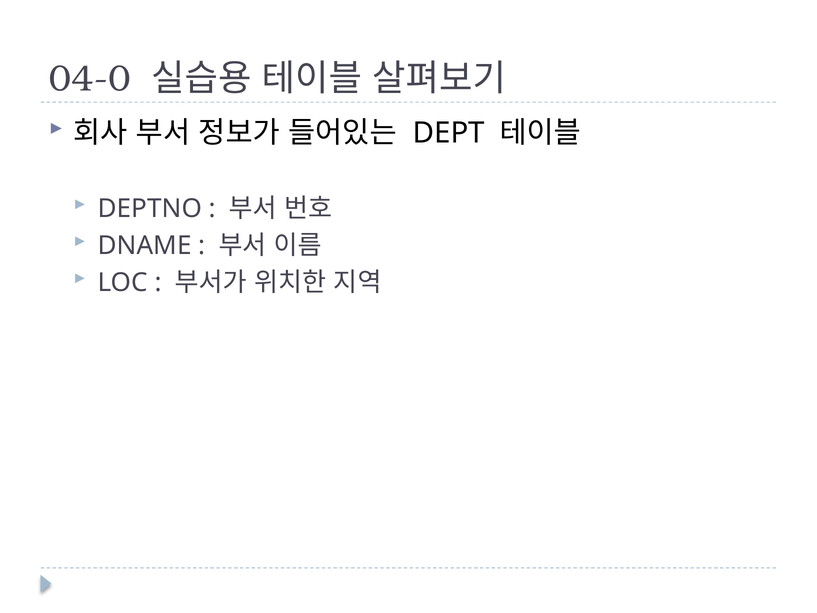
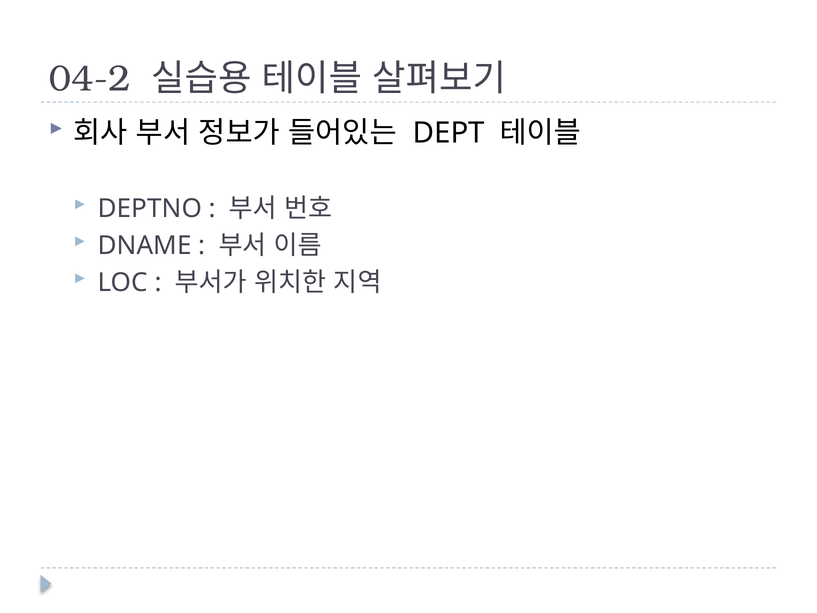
04-0: 04-0 -> 04-2 (90, 79)
